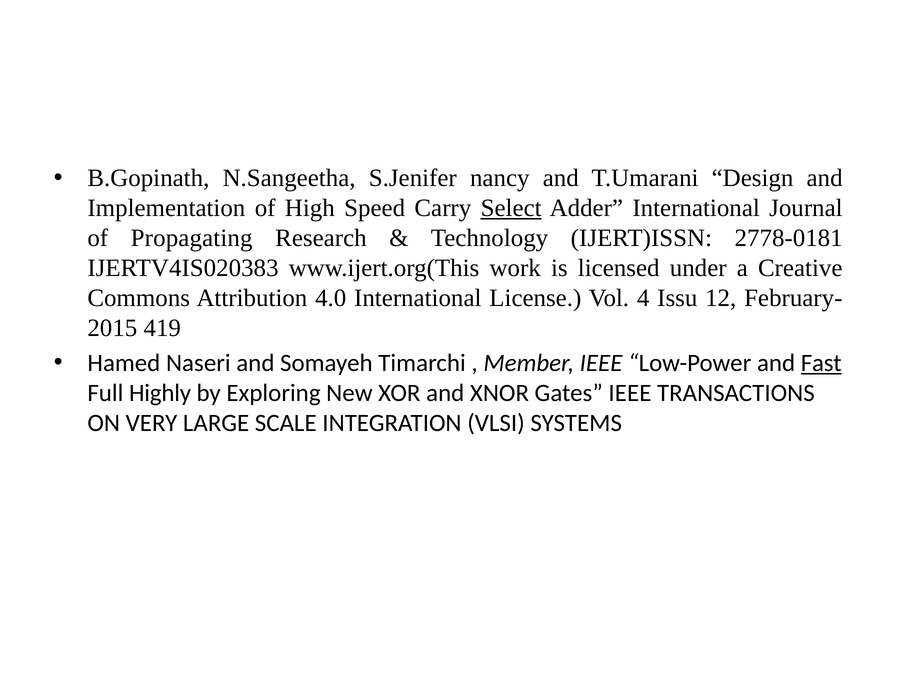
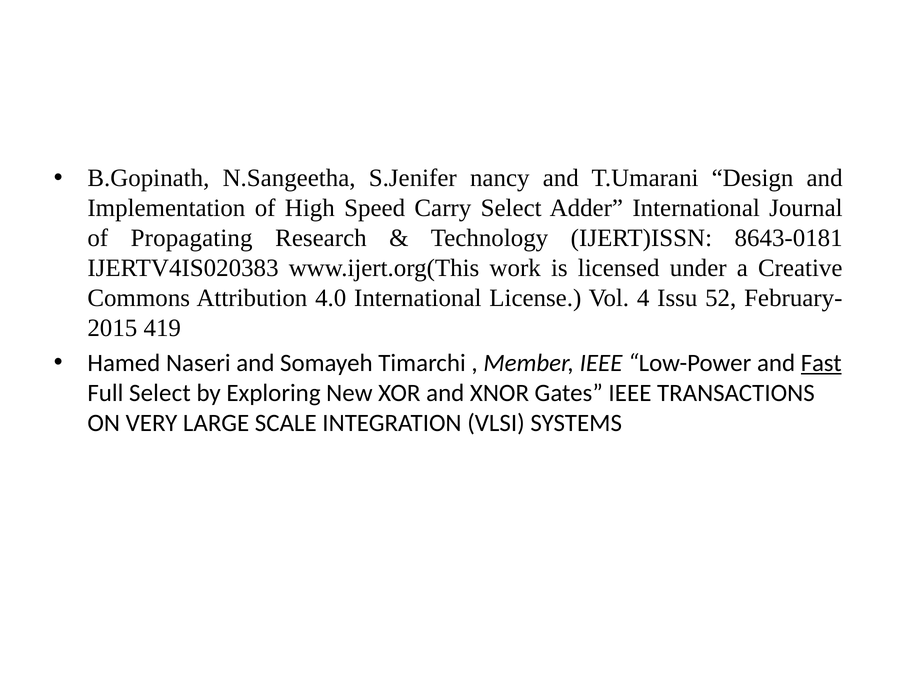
Select underline: present -> none (511, 208)
2778-0181: 2778-0181 -> 8643-0181 (789, 238)
12: 12 -> 52 (721, 298)
Full Highly: Highly -> Select (160, 393)
